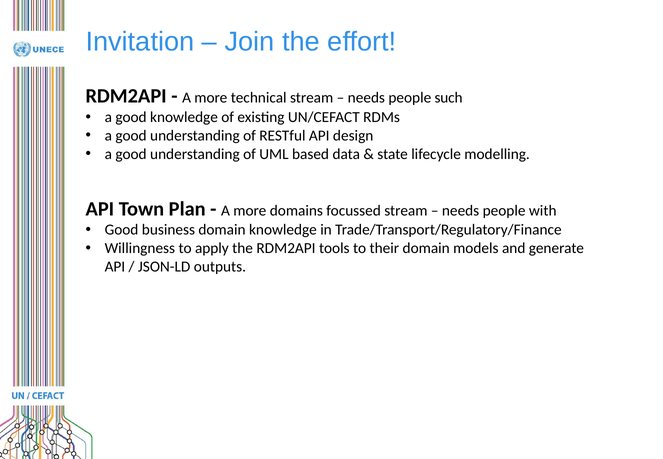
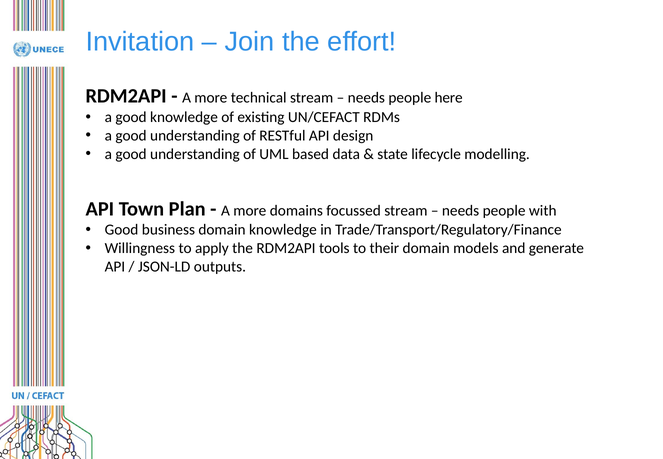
such: such -> here (449, 98)
